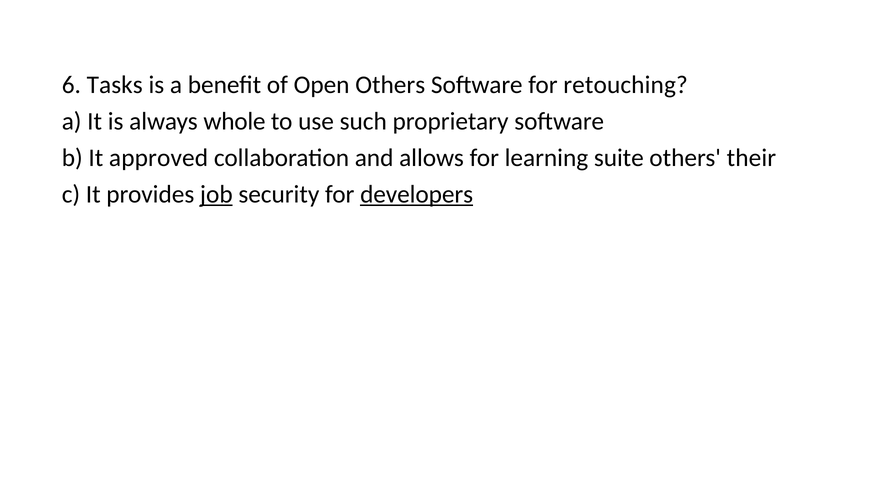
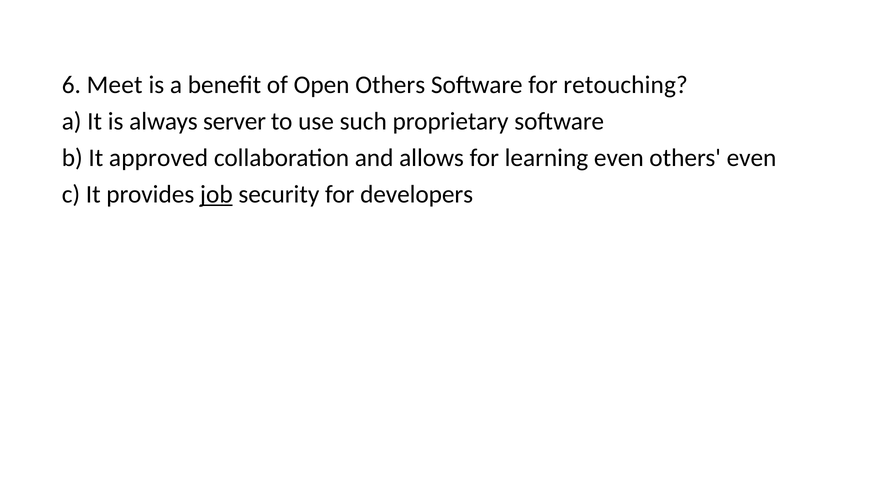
Tasks: Tasks -> Meet (115, 85)
whole: whole -> server (234, 121)
learning suite: suite -> even (619, 158)
others their: their -> even (752, 158)
developers underline: present -> none (417, 194)
